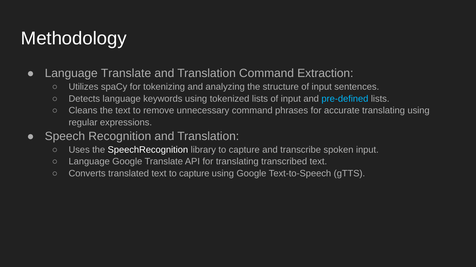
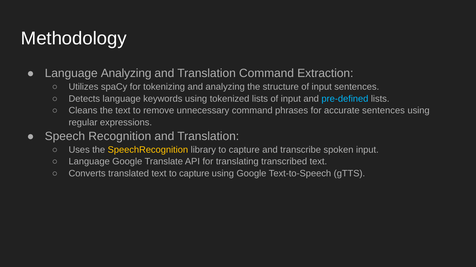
Language Translate: Translate -> Analyzing (126, 74)
accurate translating: translating -> sentences (384, 111)
SpeechRecognition colour: white -> yellow (148, 150)
